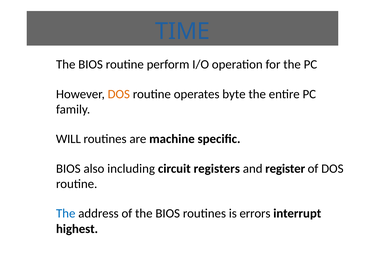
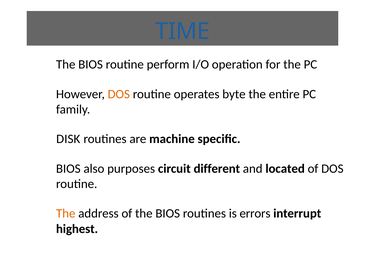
WILL: WILL -> DISK (68, 139)
including: including -> purposes (131, 169)
registers: registers -> different (217, 169)
register: register -> located (285, 169)
The colour: blue -> orange (66, 214)
